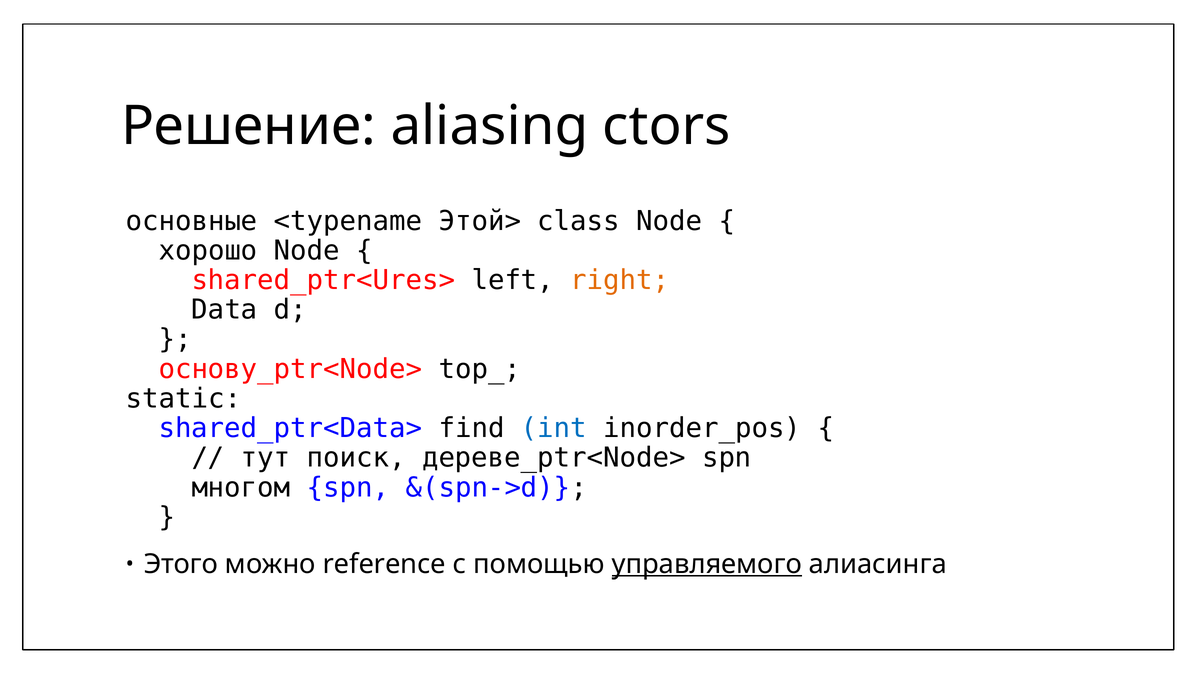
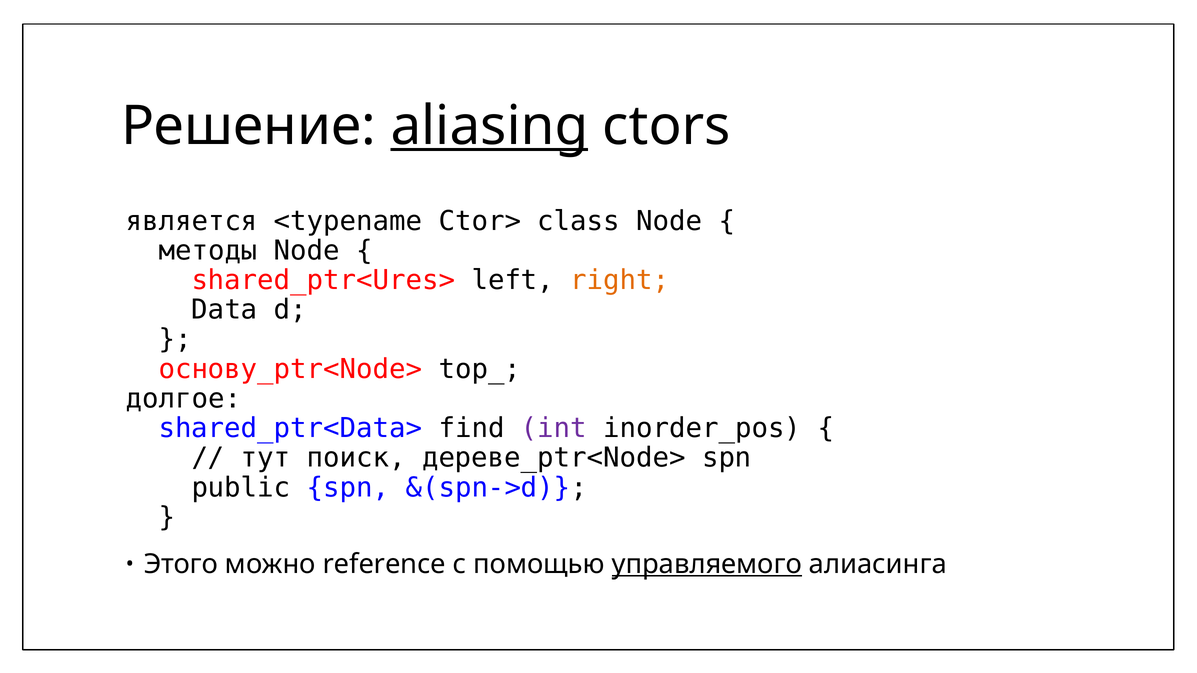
aliasing underline: none -> present (489, 126)
основные: основные -> является (192, 221)
Этой>: Этой> -> Ctor> (480, 221)
хорошо: хорошо -> методы (208, 251)
static: static -> долгое (183, 399)
int colour: blue -> purple (554, 428)
многом: многом -> public (241, 488)
